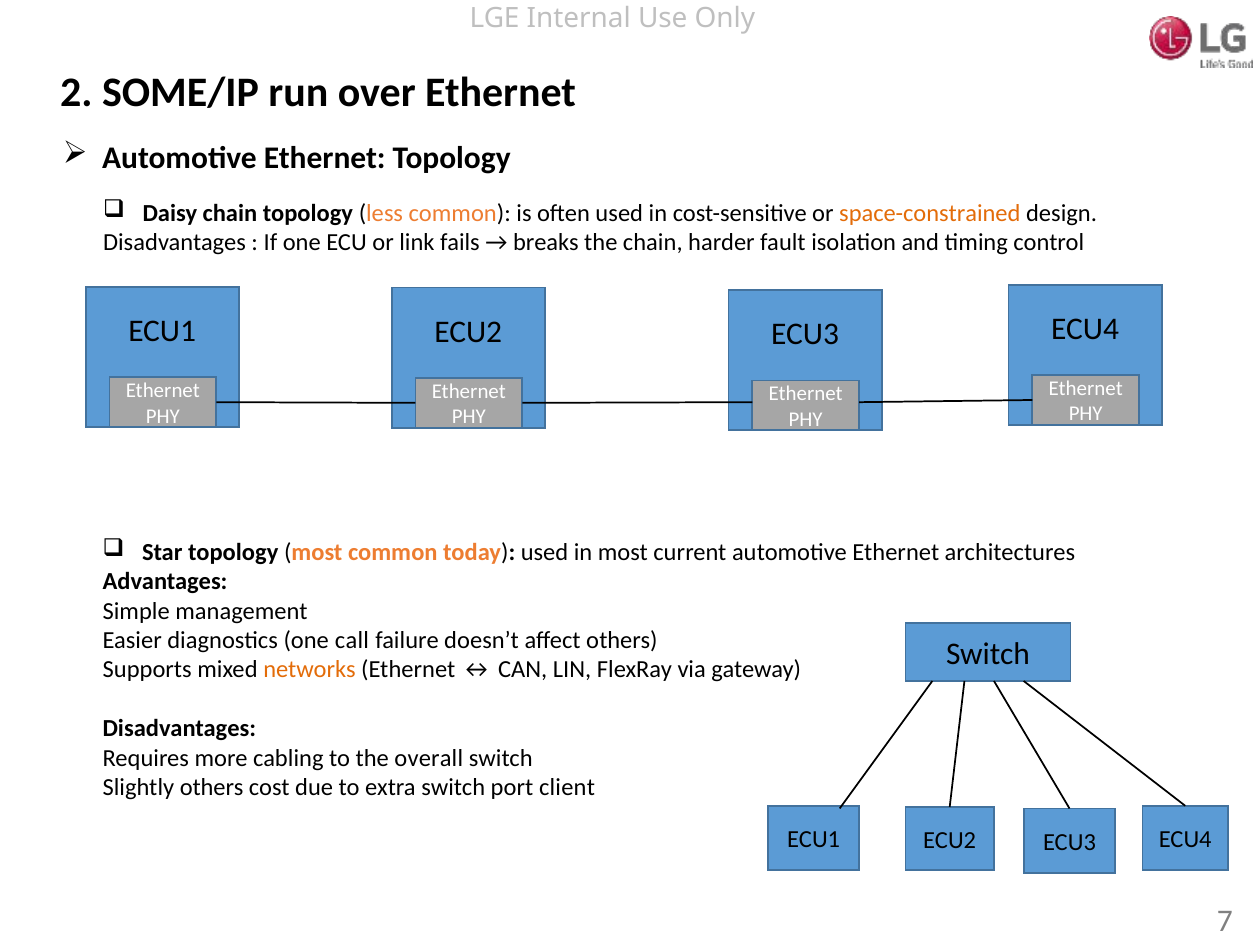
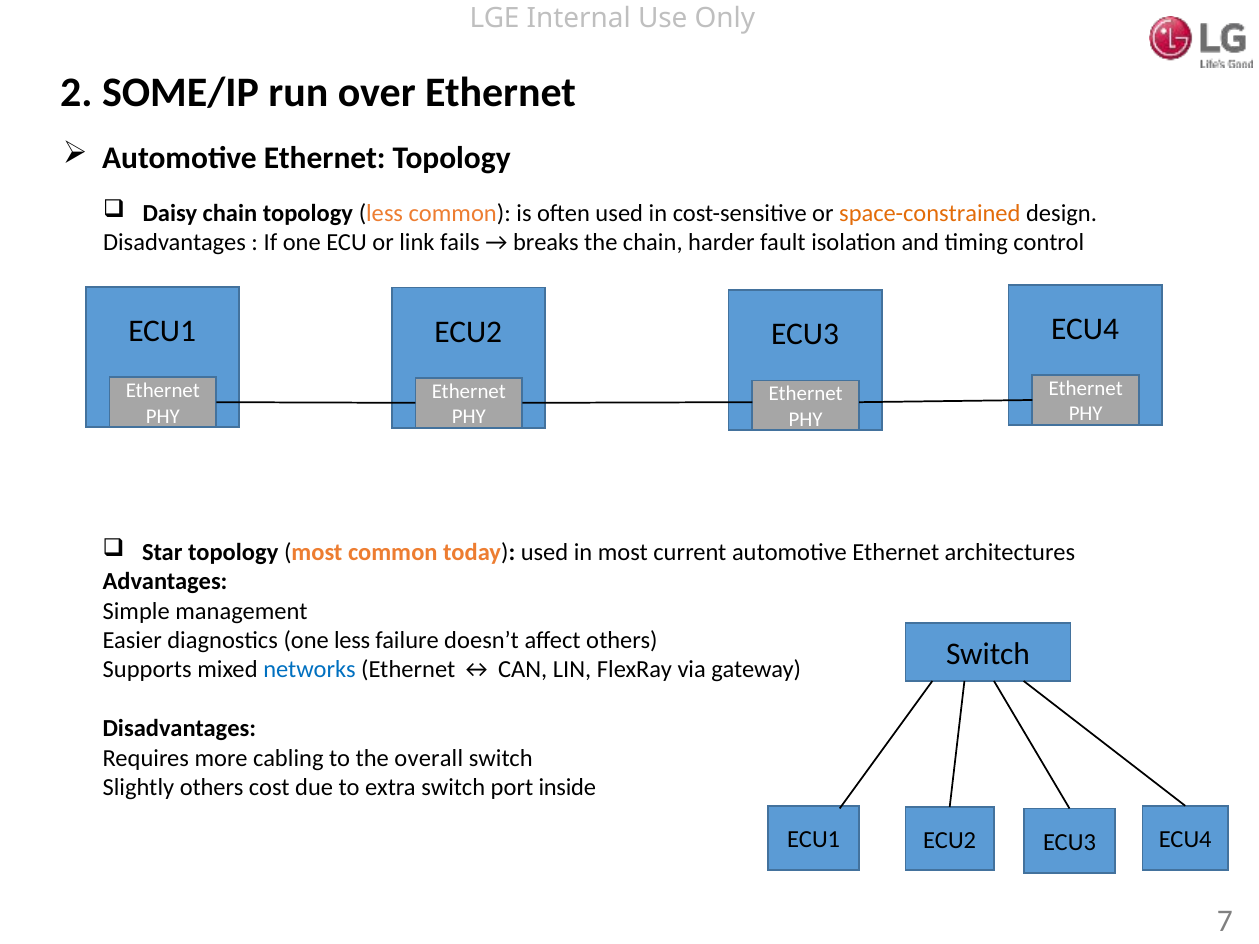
one call: call -> less (352, 641)
networks colour: orange -> blue (309, 670)
client: client -> inside (567, 788)
